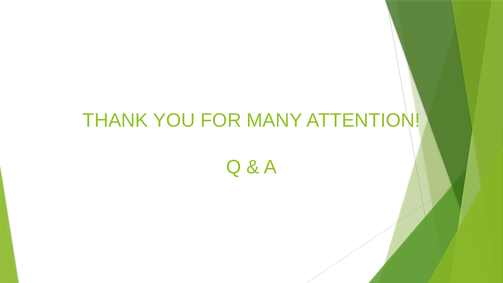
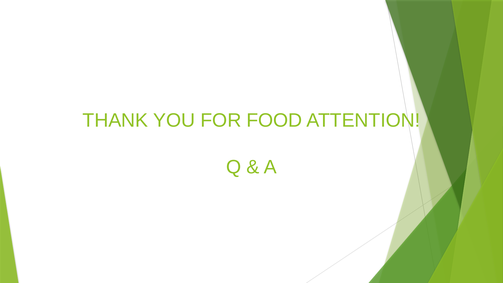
MANY: MANY -> FOOD (274, 120)
